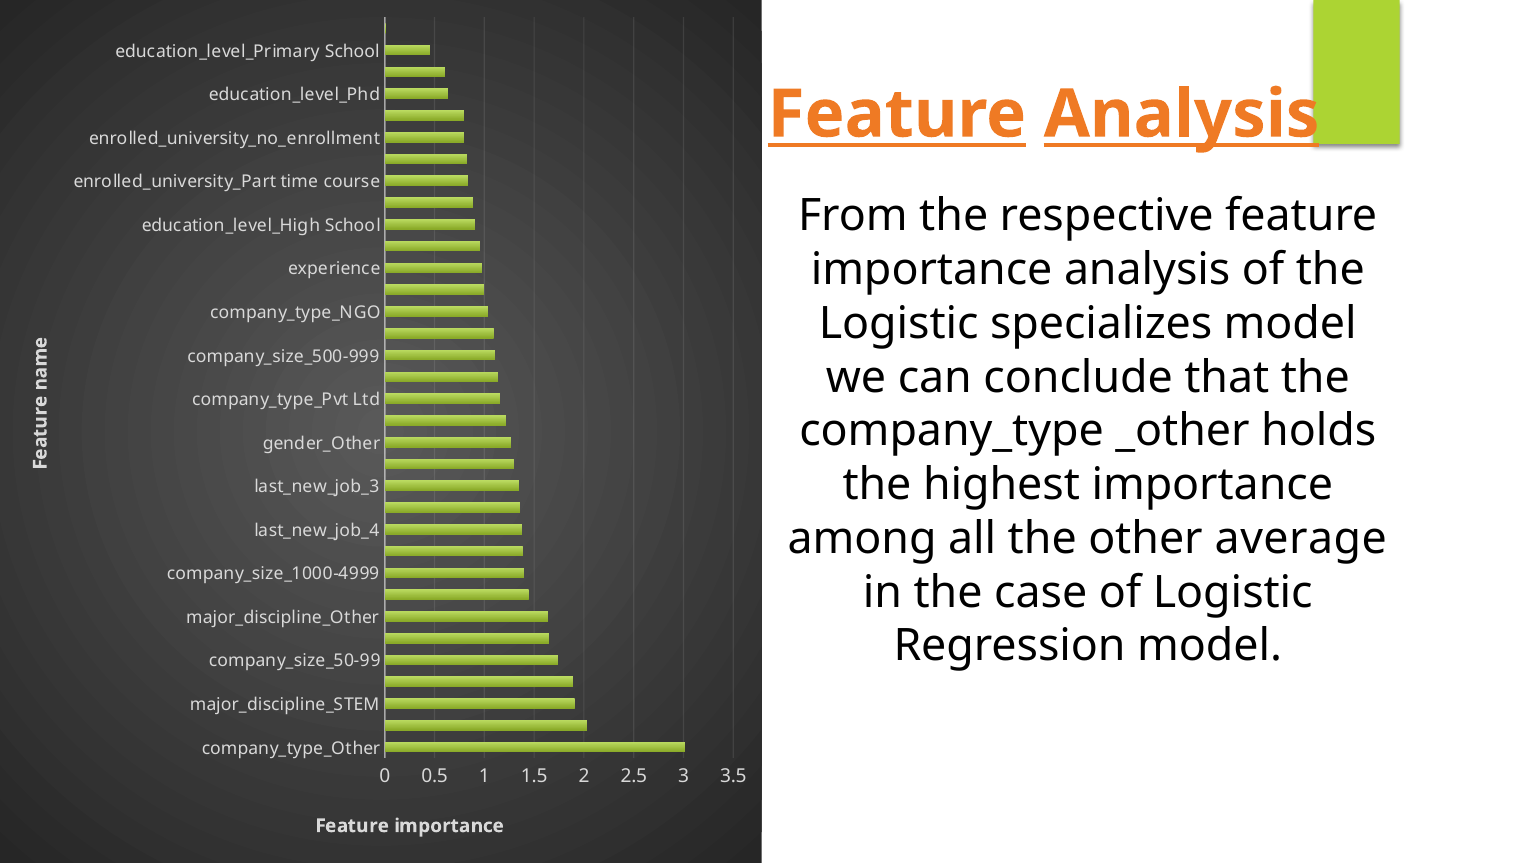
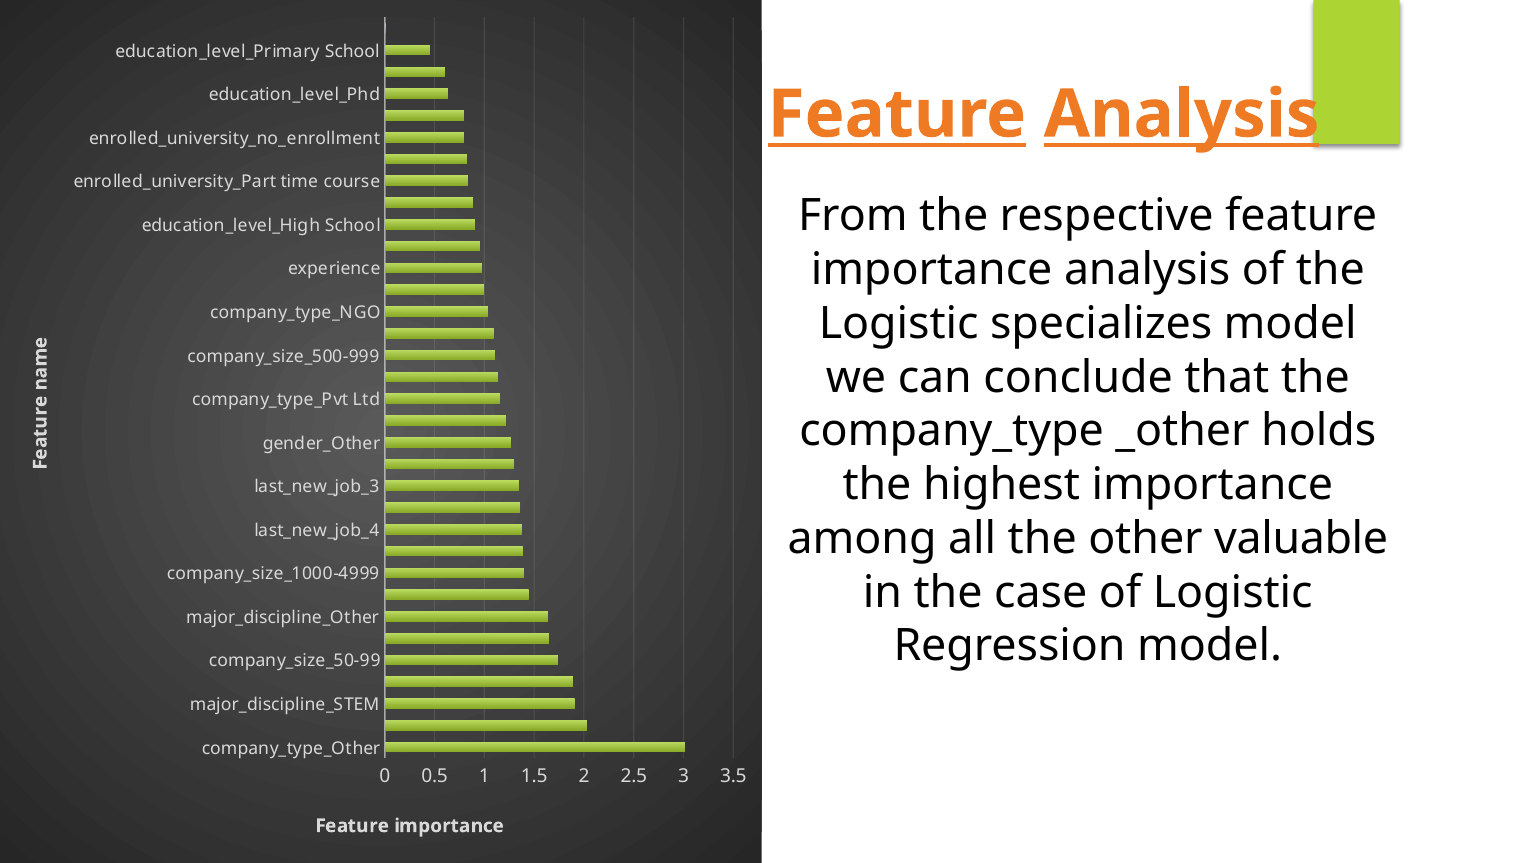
average: average -> valuable (1301, 538)
